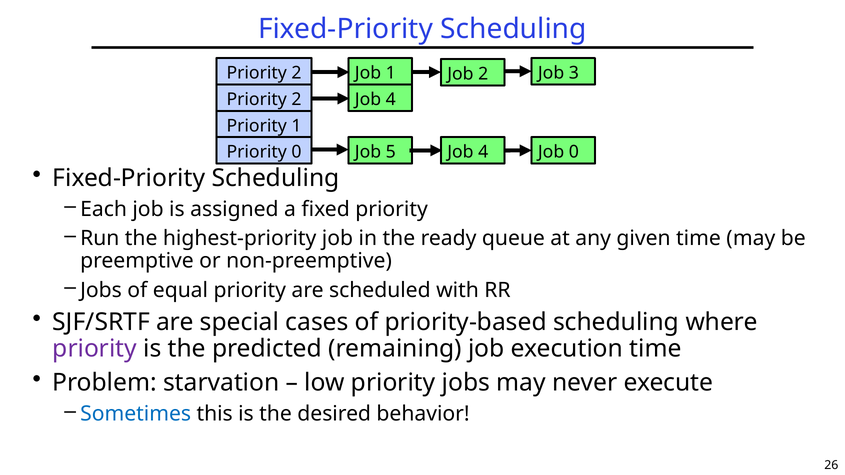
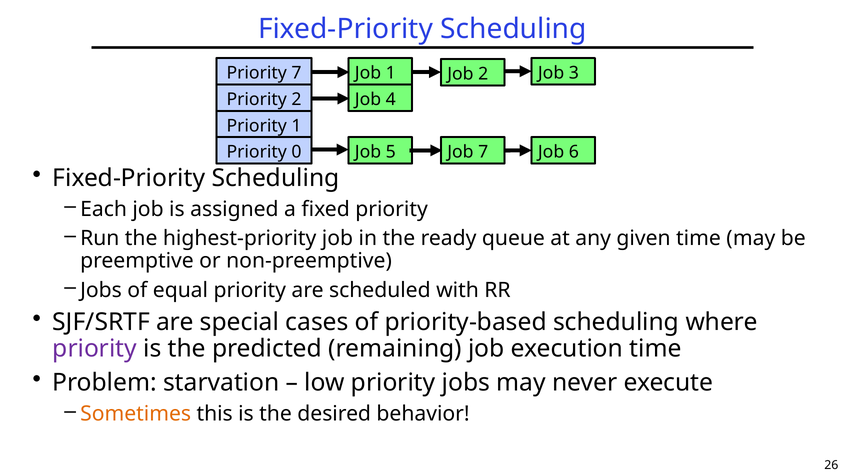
2: 2 -> 7 (296, 73)
5 Job 4: 4 -> 7 (483, 152)
Job 0: 0 -> 6 (574, 152)
Sometimes colour: blue -> orange (136, 414)
